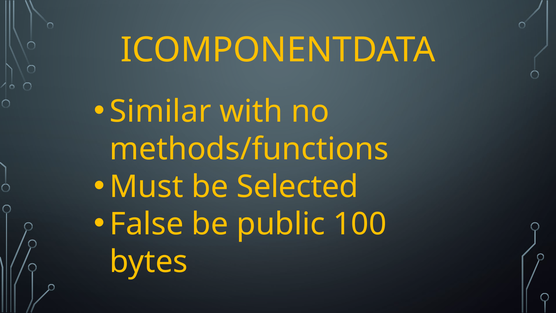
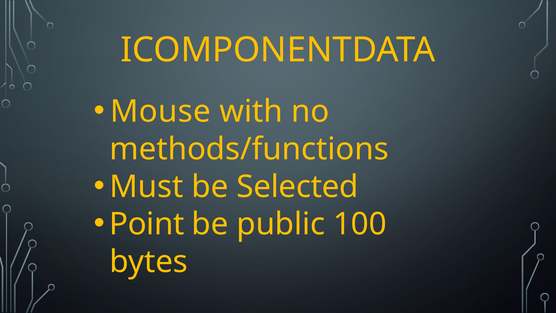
Similar: Similar -> Mouse (160, 112)
False: False -> Point (147, 224)
